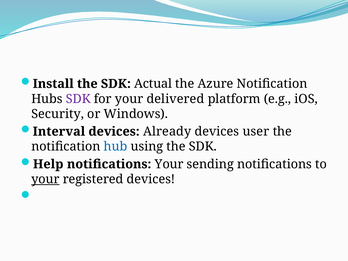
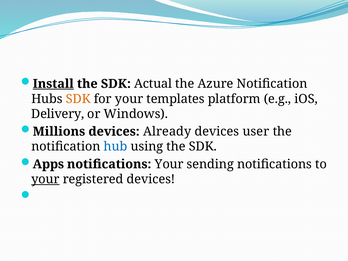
Install underline: none -> present (53, 84)
SDK colour: purple -> orange (78, 99)
delivered: delivered -> templates (175, 99)
Security: Security -> Delivery (58, 114)
Interval: Interval -> Millions (59, 132)
Help: Help -> Apps (48, 164)
